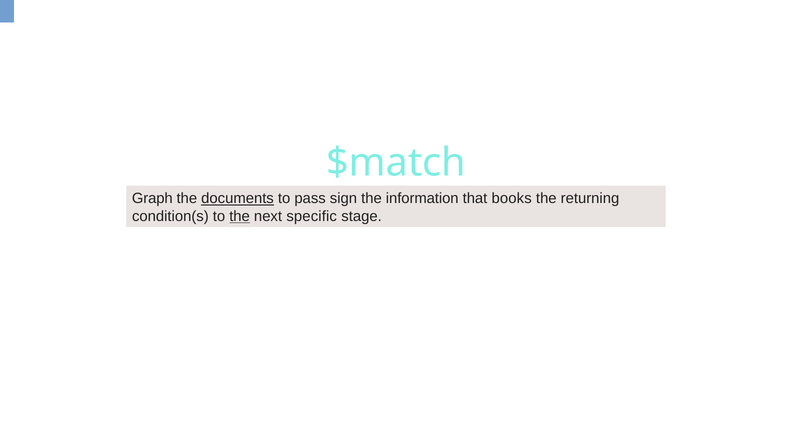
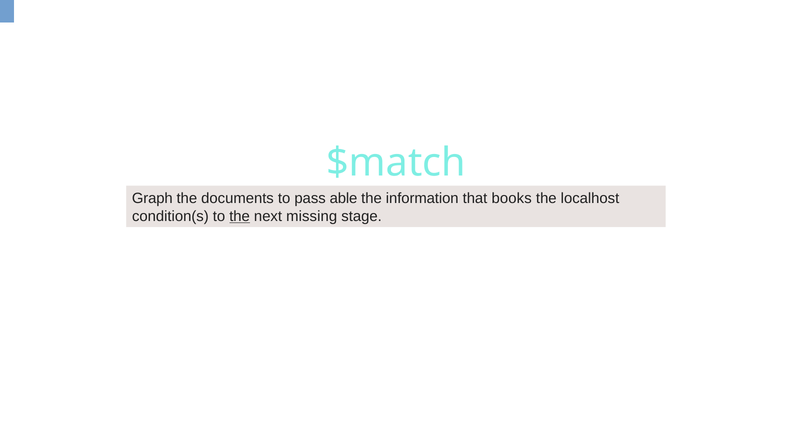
documents underline: present -> none (238, 199)
sign: sign -> able (344, 199)
returning: returning -> localhost (590, 199)
specific: specific -> missing (312, 217)
